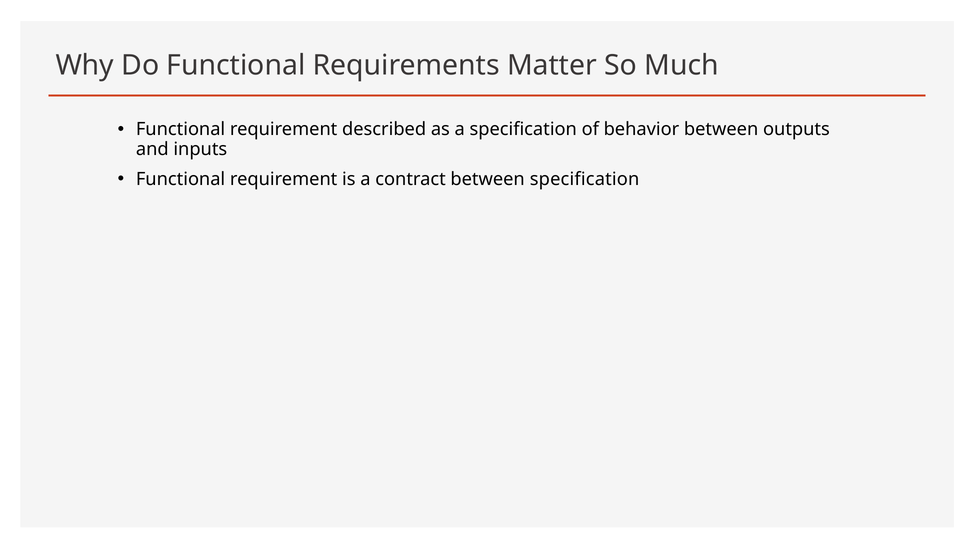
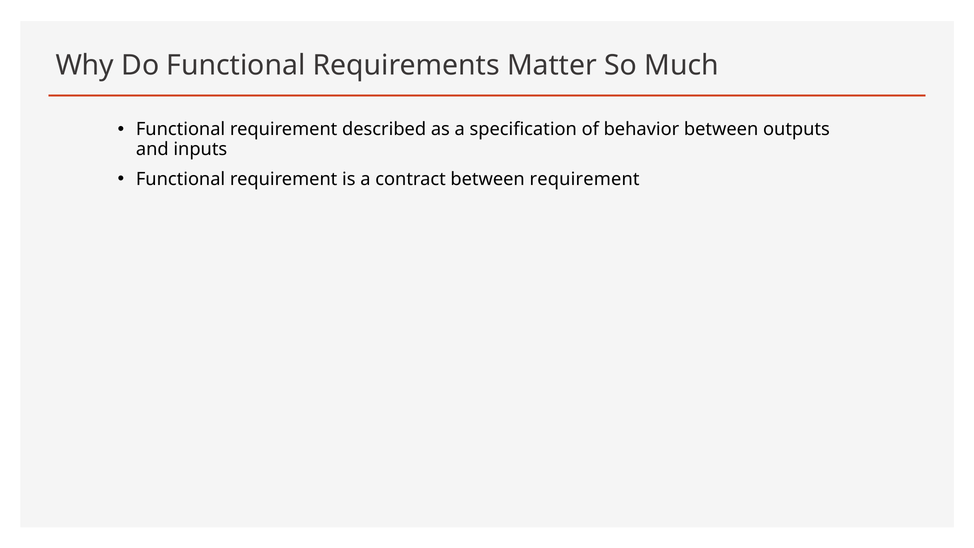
between specification: specification -> requirement (585, 179)
